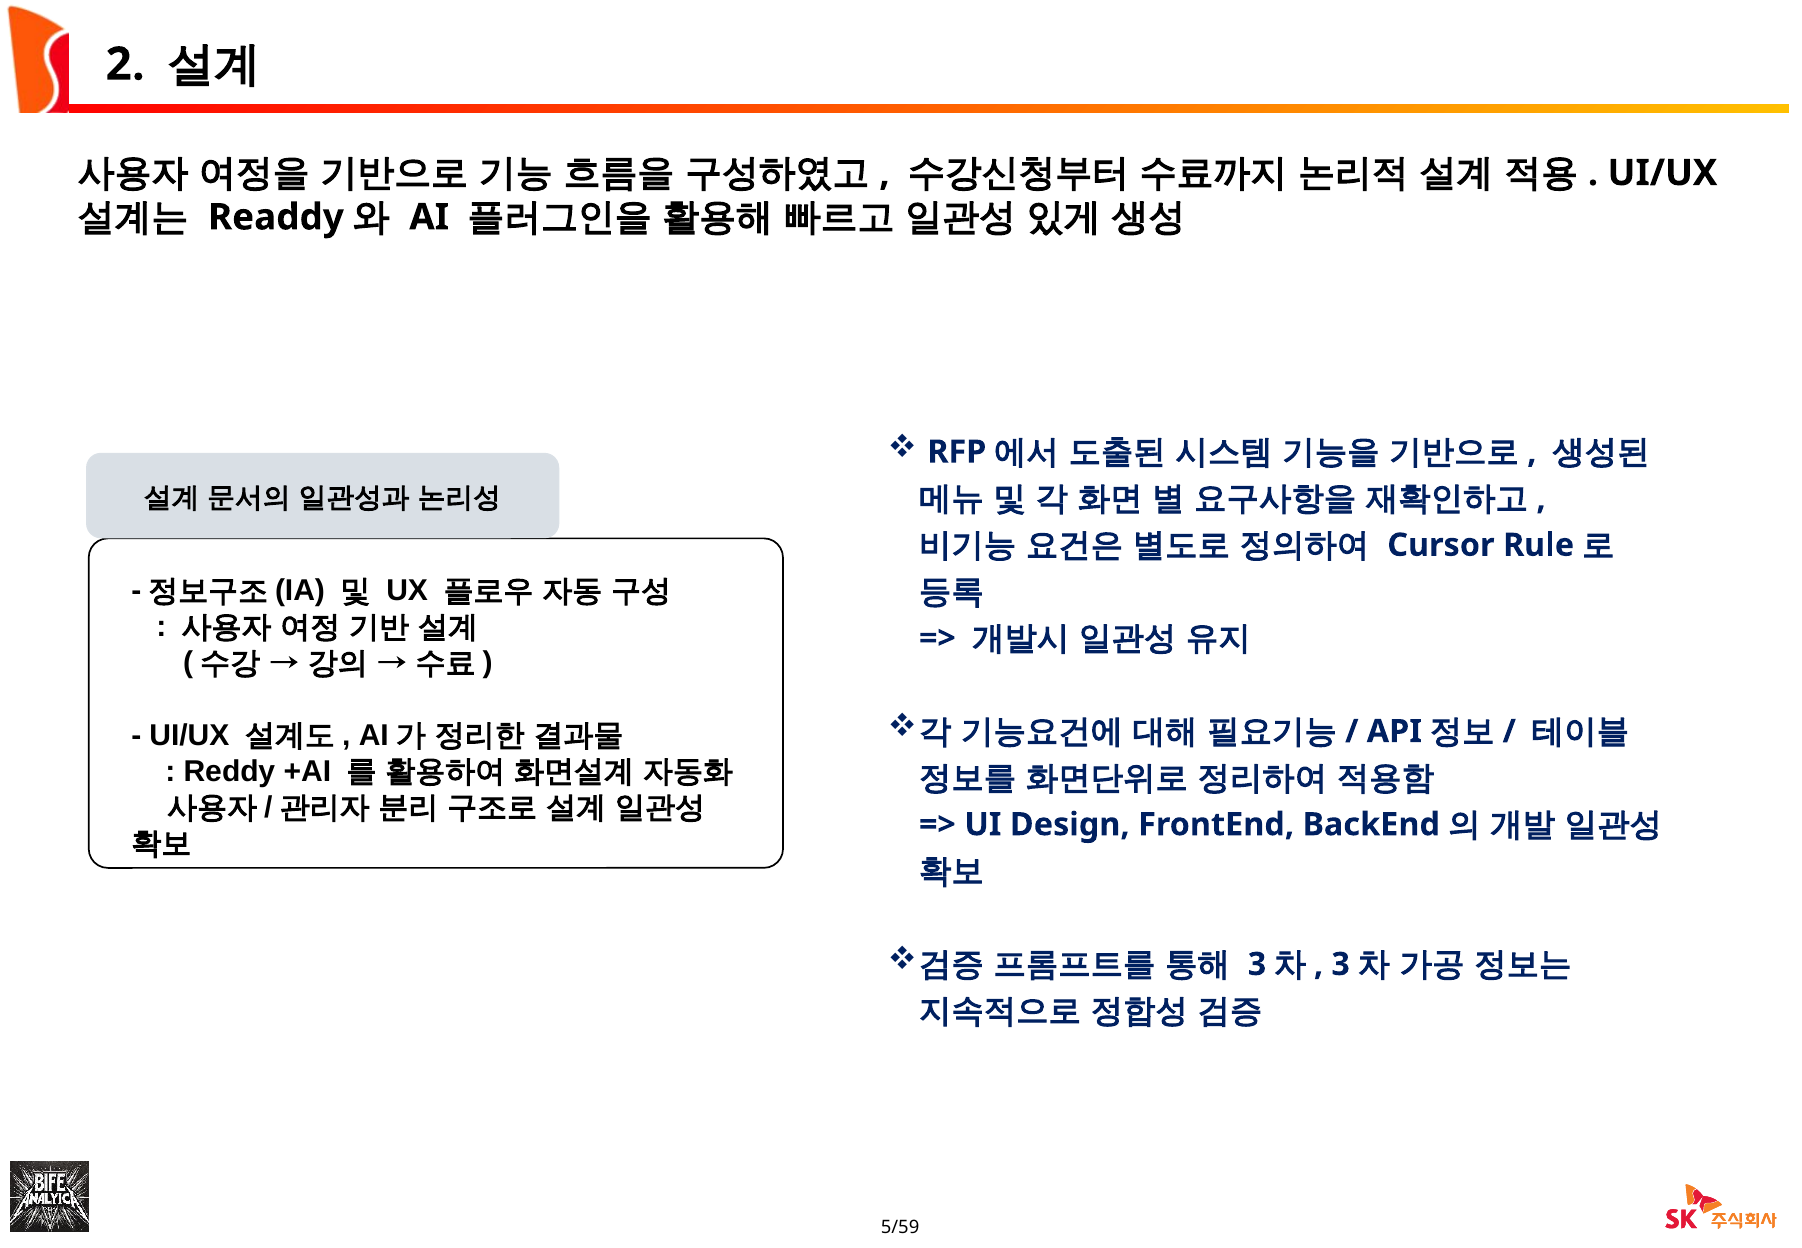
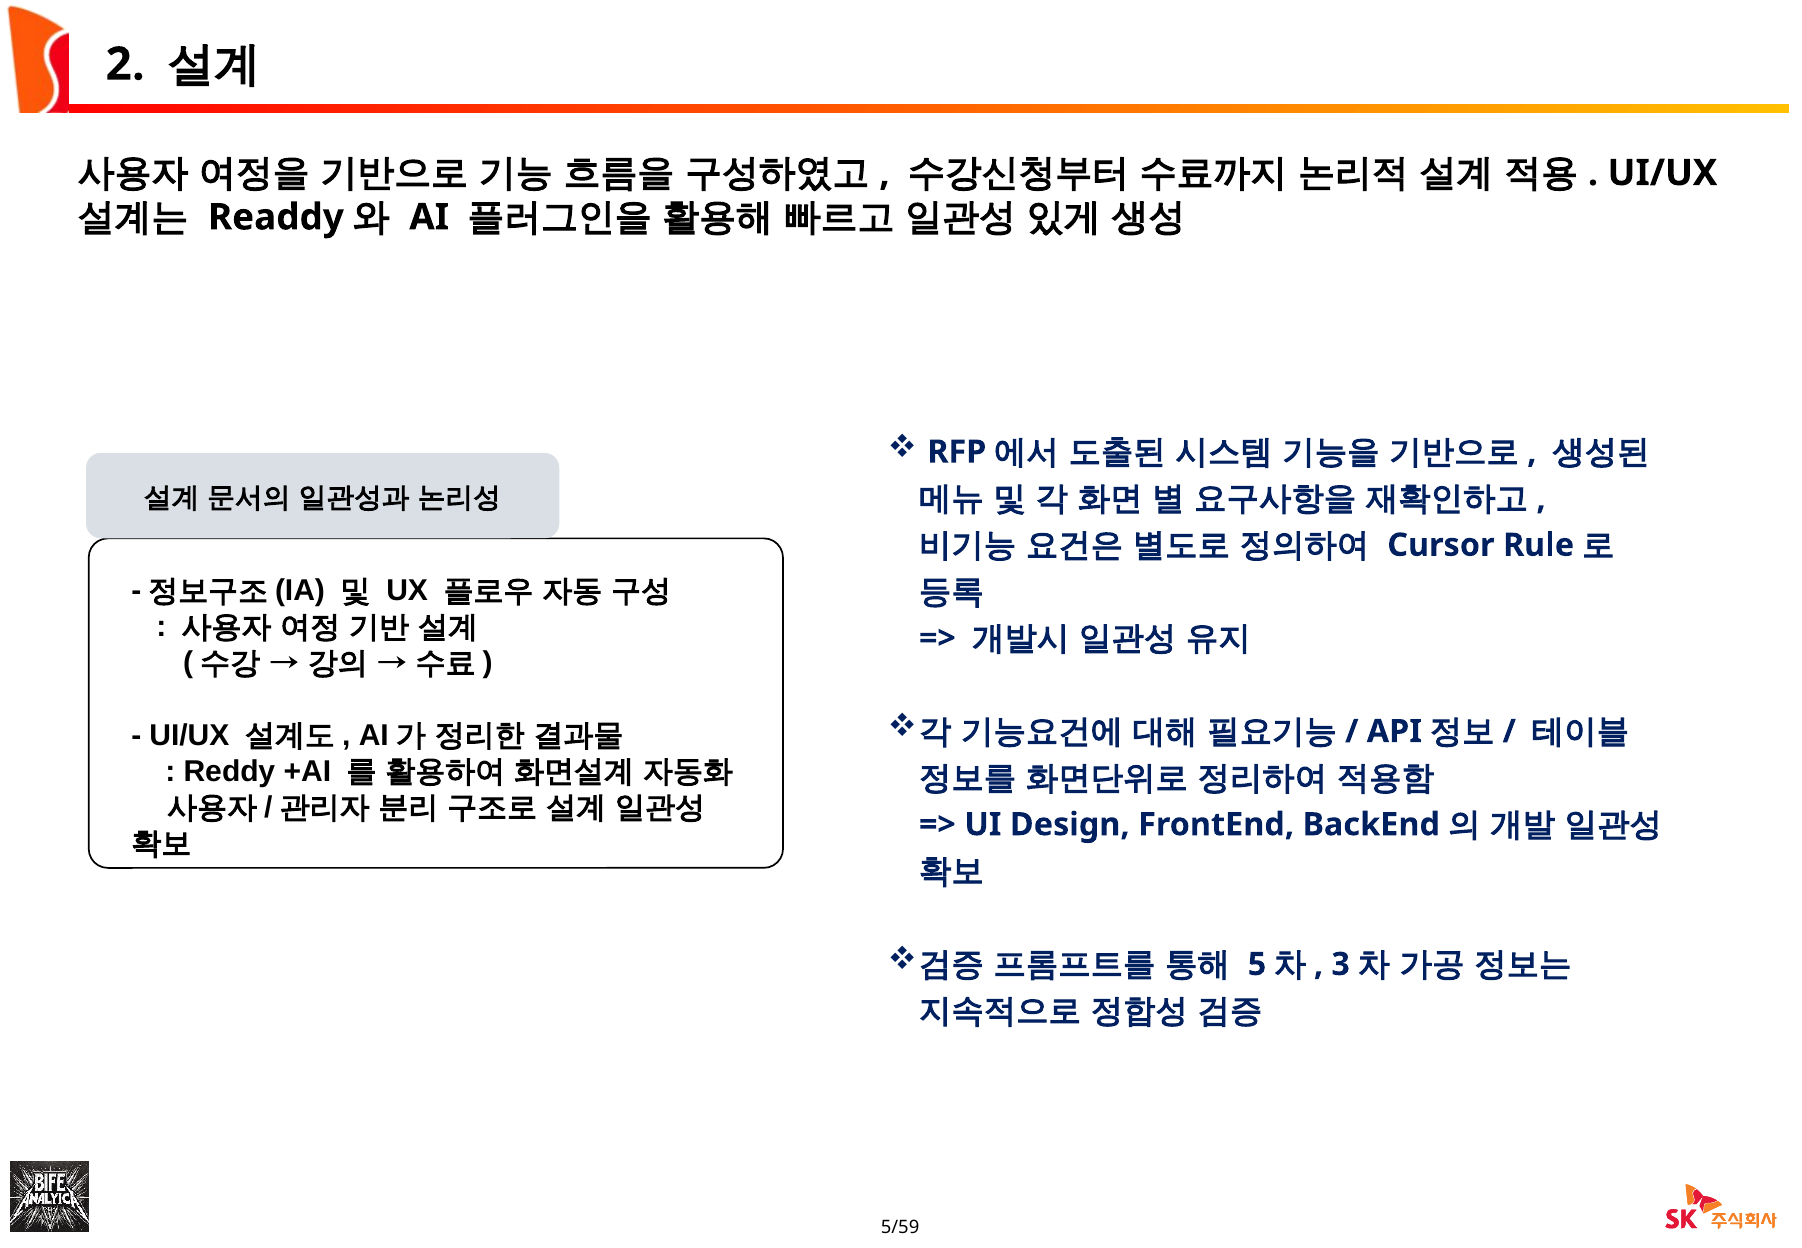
3: 3 -> 5 (1257, 964)
